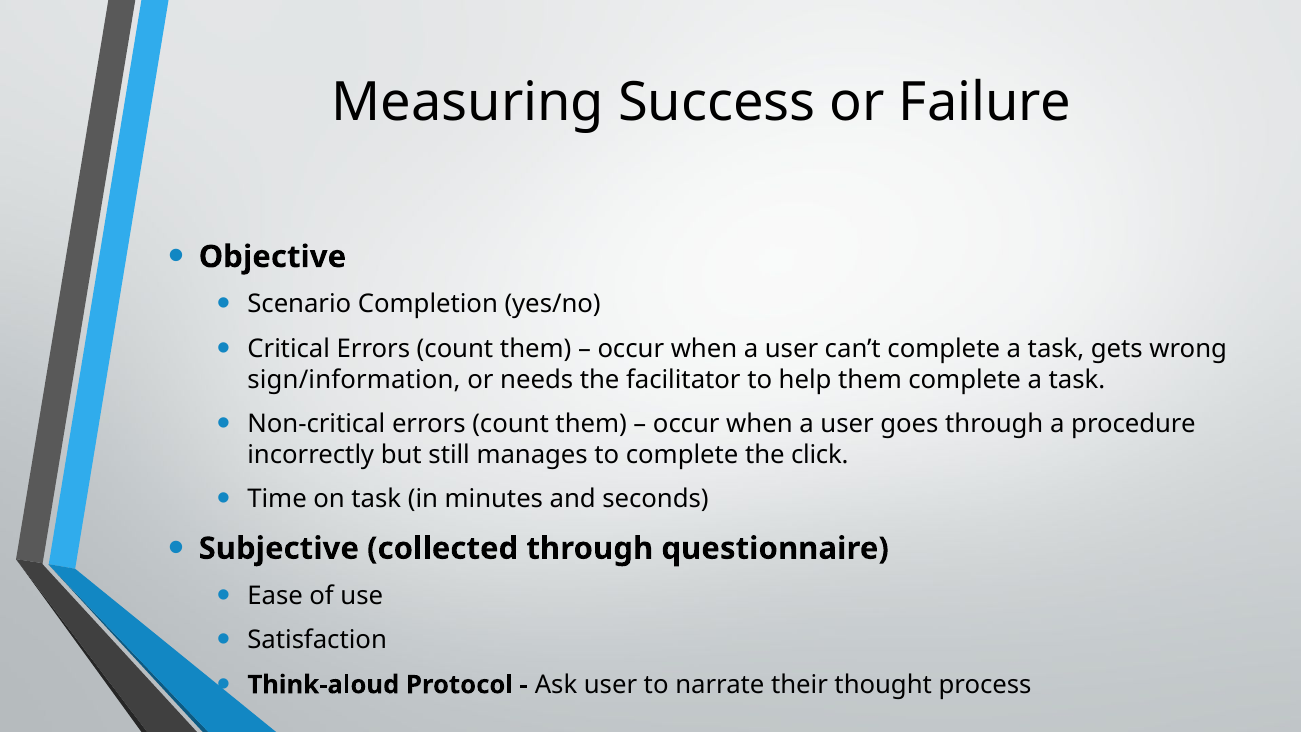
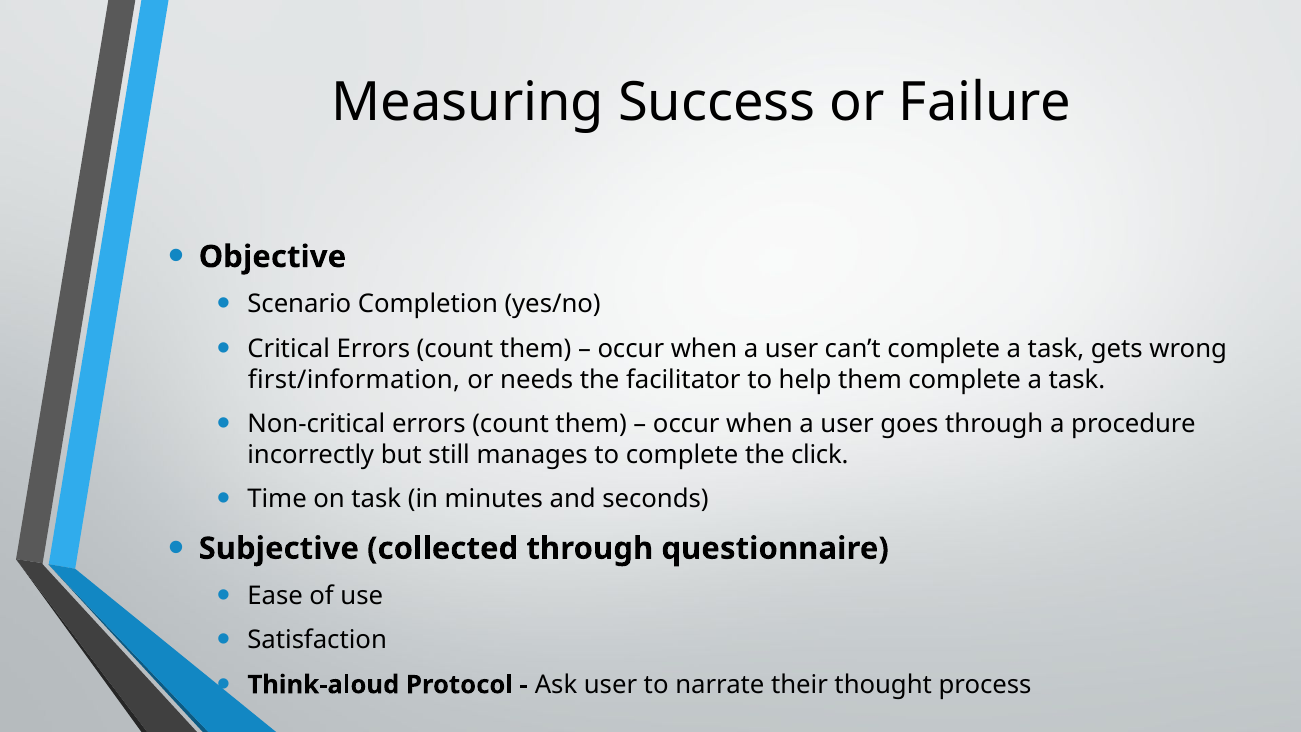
sign/information: sign/information -> first/information (354, 379)
